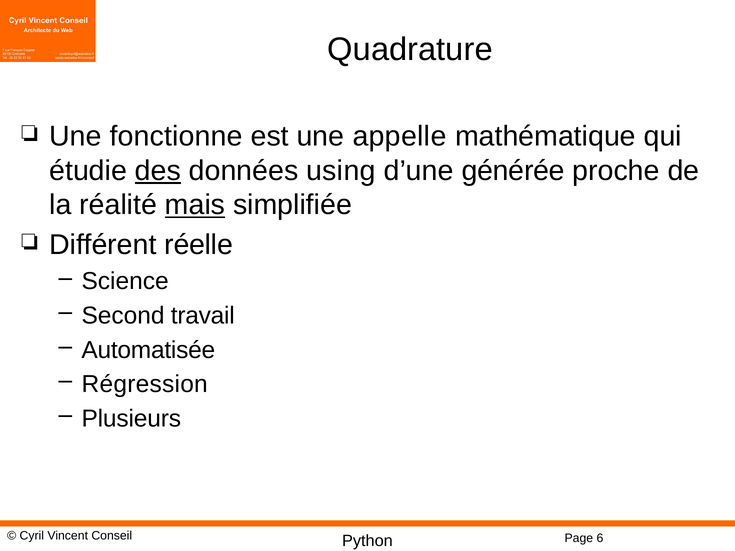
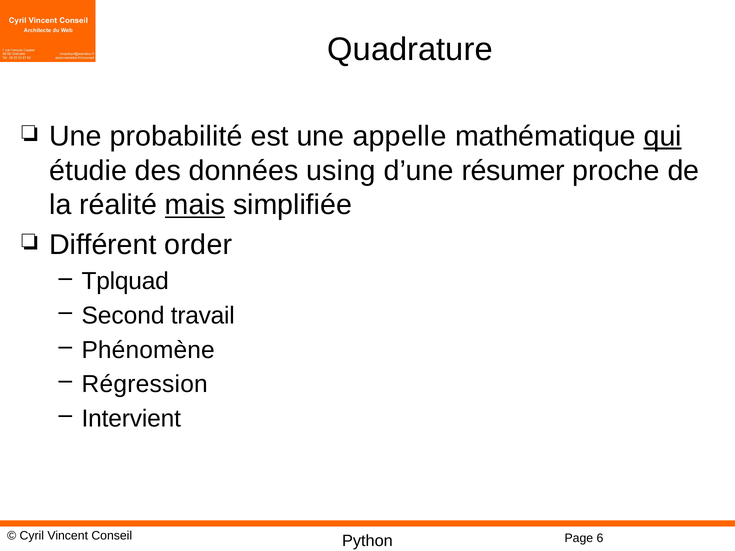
fonctionne: fonctionne -> probabilité (176, 136)
qui underline: none -> present (663, 136)
des underline: present -> none (158, 171)
générée: générée -> résumer (513, 171)
réelle: réelle -> order (198, 245)
Science: Science -> Tplquad (125, 282)
Automatisée: Automatisée -> Phénomène (148, 350)
Plusieurs: Plusieurs -> Intervient (131, 419)
